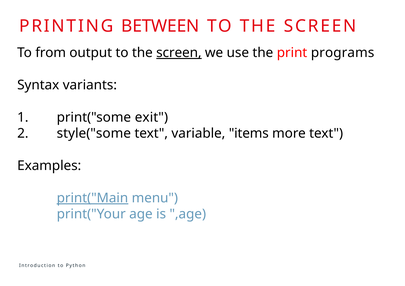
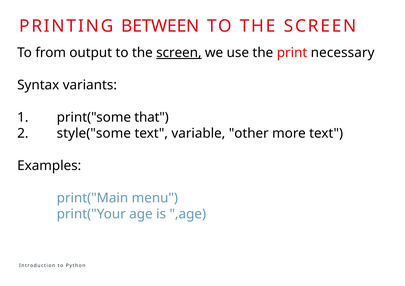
programs: programs -> necessary (343, 53)
exit: exit -> that (152, 117)
items: items -> other (249, 134)
print("Main underline: present -> none (92, 198)
